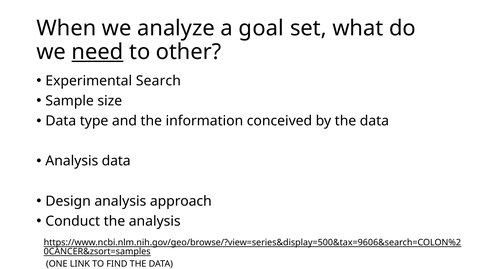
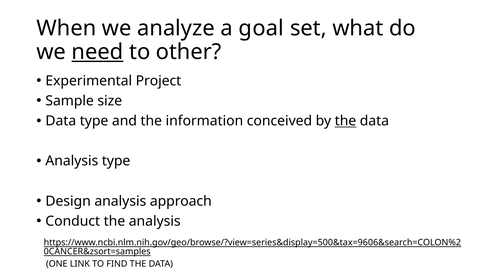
Search: Search -> Project (158, 81)
the underline: none -> present (345, 121)
Analysis data: data -> type (116, 161)
